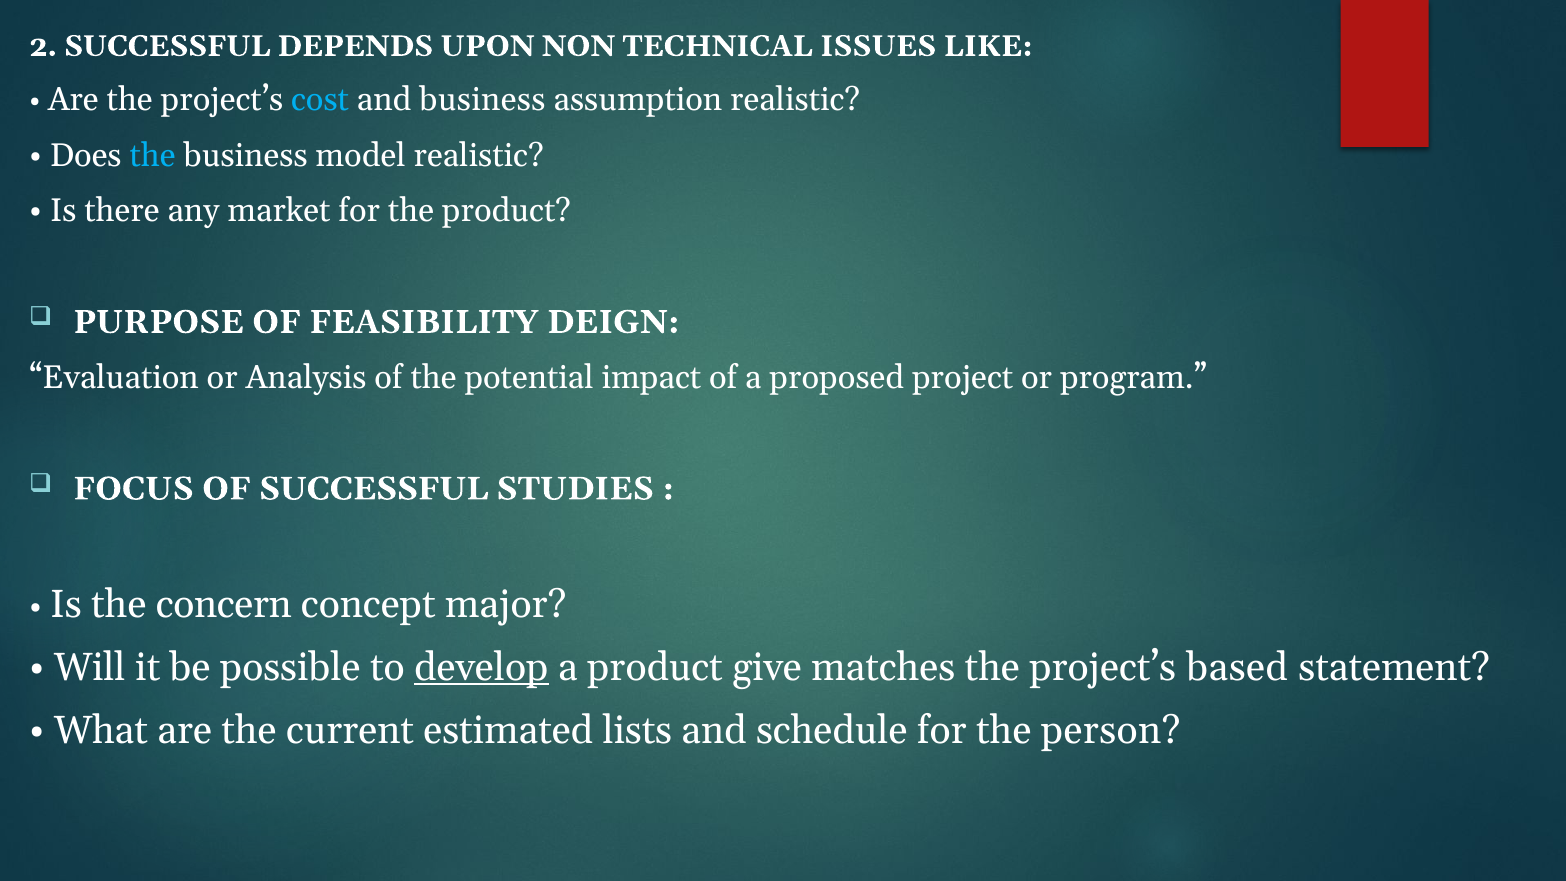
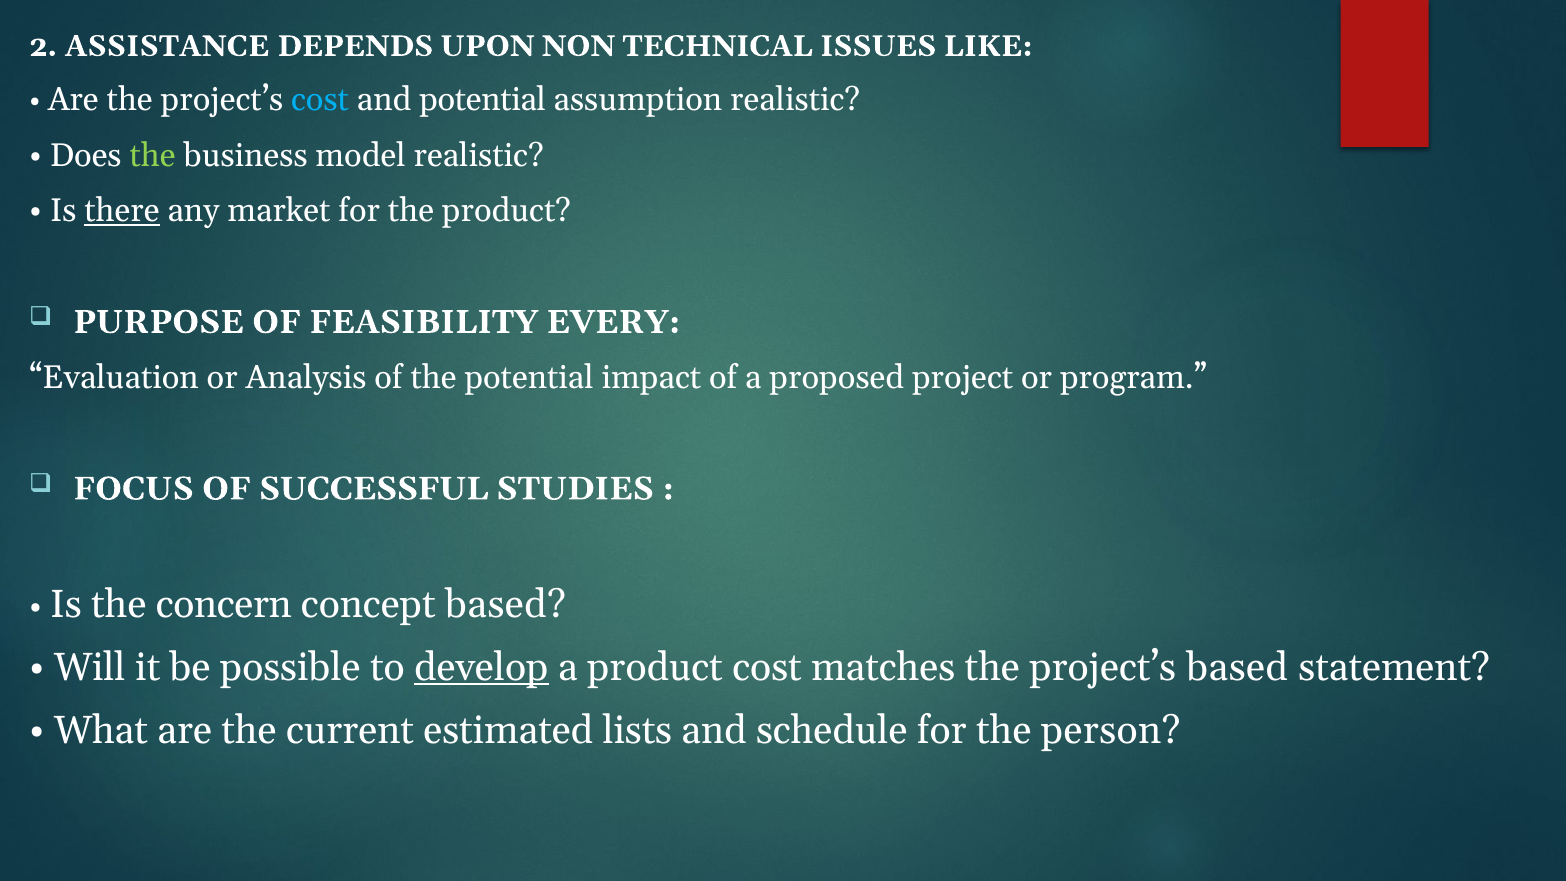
2 SUCCESSFUL: SUCCESSFUL -> ASSISTANCE (167, 46)
and business: business -> potential (483, 100)
the colour: light blue -> light green (153, 155)
there underline: none -> present (122, 211)
DEIGN: DEIGN -> EVERY (614, 322)
concept major: major -> based (505, 604)
product give: give -> cost (767, 667)
